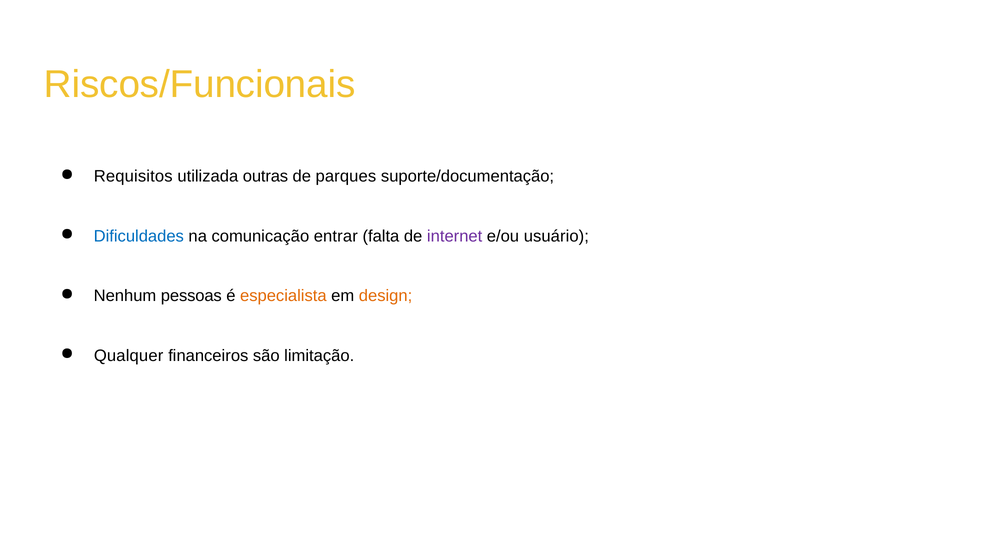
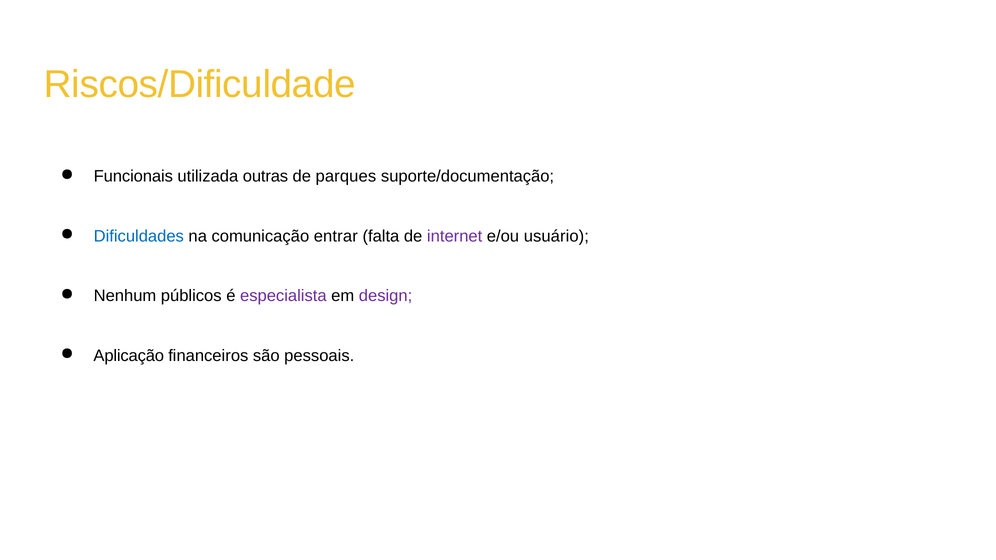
Riscos/Funcionais: Riscos/Funcionais -> Riscos/Dificuldade (200, 84)
Requisitos: Requisitos -> Funcionais (133, 176)
pessoas: pessoas -> públicos (191, 296)
especialista colour: orange -> purple (283, 296)
design colour: orange -> purple (386, 296)
Qualquer: Qualquer -> Aplicação (129, 356)
limitação: limitação -> pessoais (319, 356)
